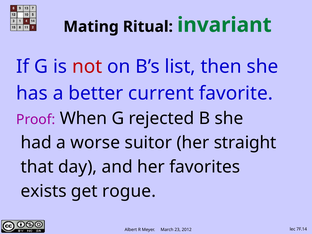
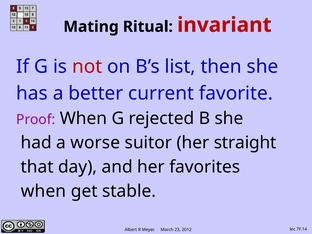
invariant colour: green -> red (224, 25)
exists: exists -> when (43, 191)
rogue: rogue -> stable (129, 191)
